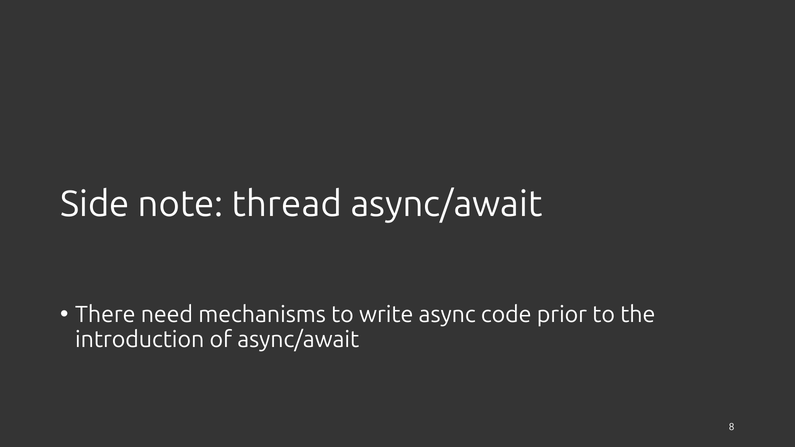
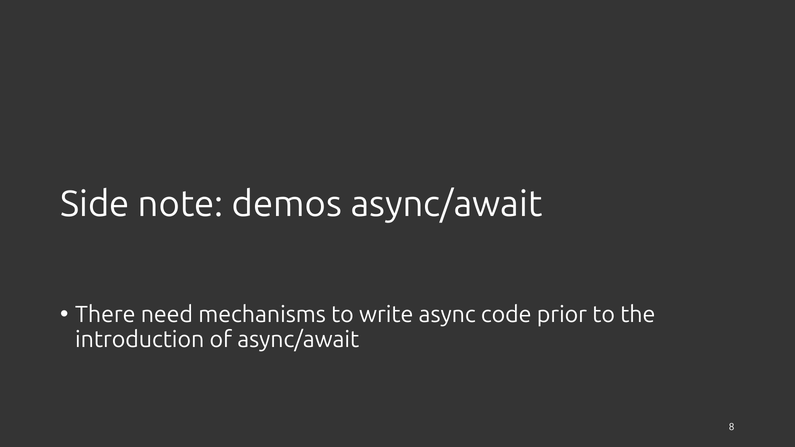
thread: thread -> demos (287, 204)
